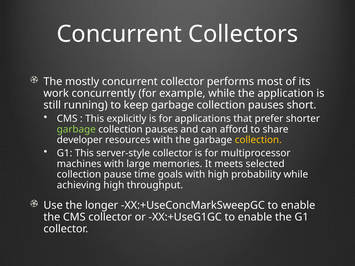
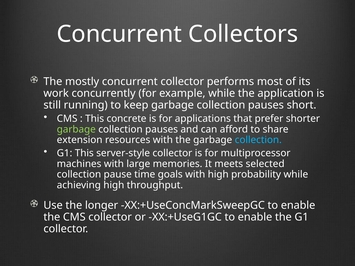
explicitly: explicitly -> concrete (127, 119)
developer: developer -> extension (80, 140)
collection colour: yellow -> light blue (258, 140)
